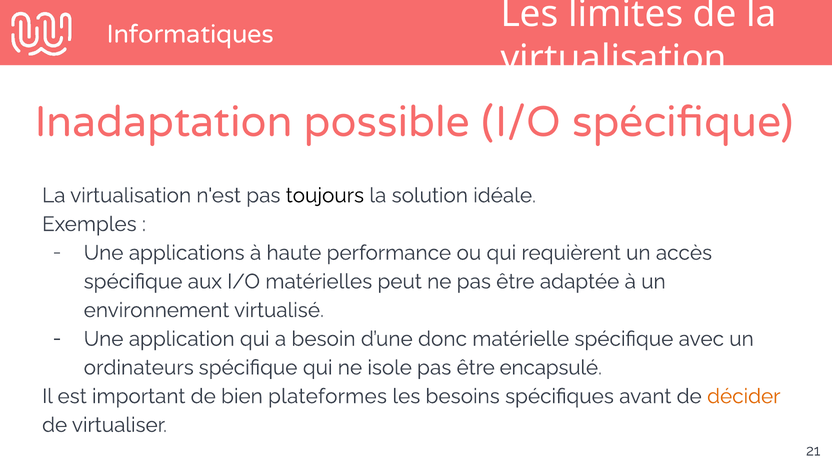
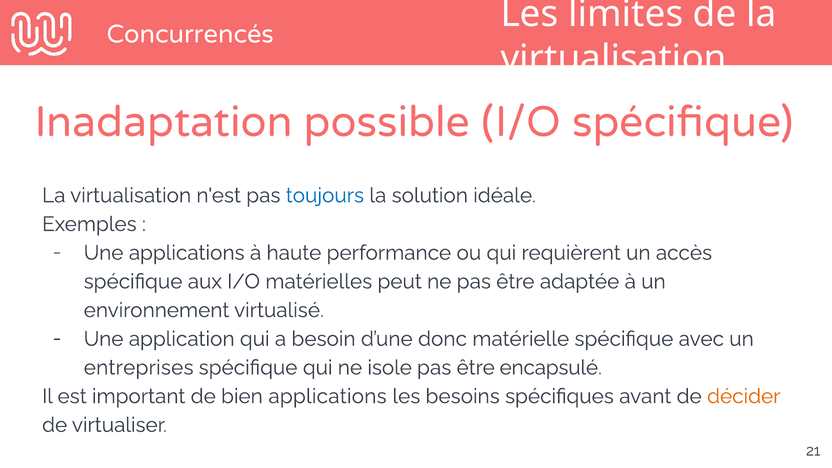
Informatiques: Informatiques -> Concurrencés (190, 34)
toujours colour: black -> blue (325, 195)
ordinateurs: ordinateurs -> entreprises (139, 368)
bien plateformes: plateformes -> applications (327, 396)
